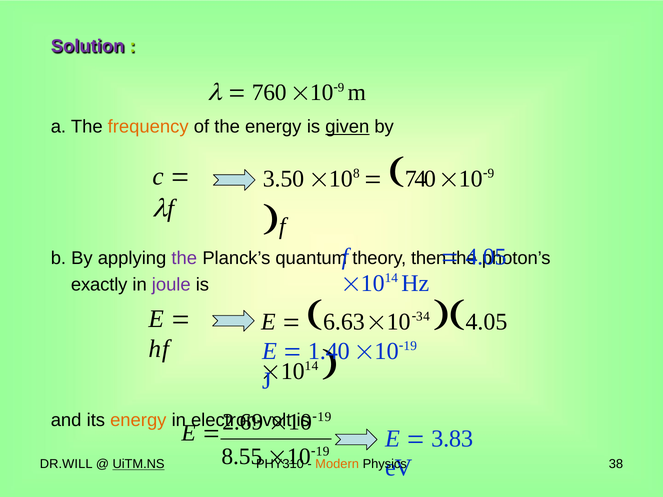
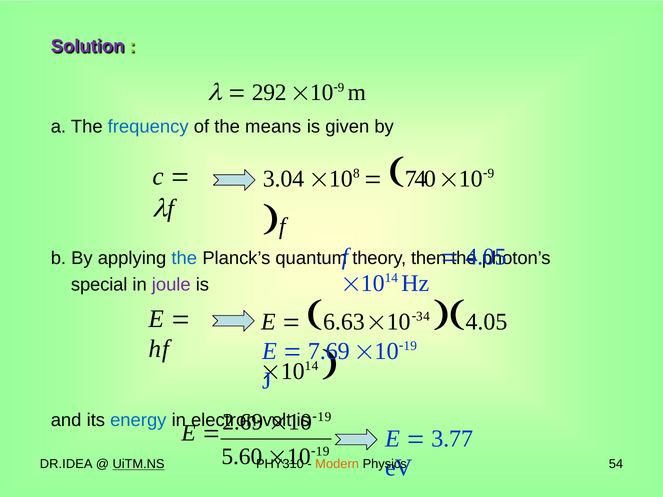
760: 760 -> 292 (269, 93)
frequency colour: orange -> blue (148, 126)
the energy: energy -> means (273, 126)
given underline: present -> none (347, 126)
3.50: 3.50 -> 3.04 (283, 179)
the colour: purple -> blue (184, 258)
exactly: exactly -> special (99, 285)
1.40: 1.40 -> 7.69 (329, 352)
energy colour: orange -> blue (138, 420)
3.83: 3.83 -> 3.77 (452, 439)
8.55: 8.55 -> 5.60 (242, 457)
DR.WILL: DR.WILL -> DR.IDEA (66, 464)
38: 38 -> 54 (616, 464)
